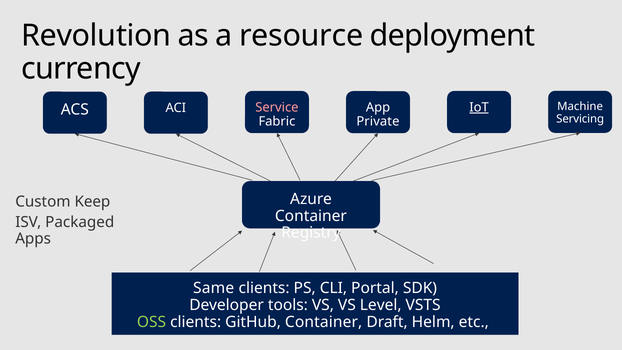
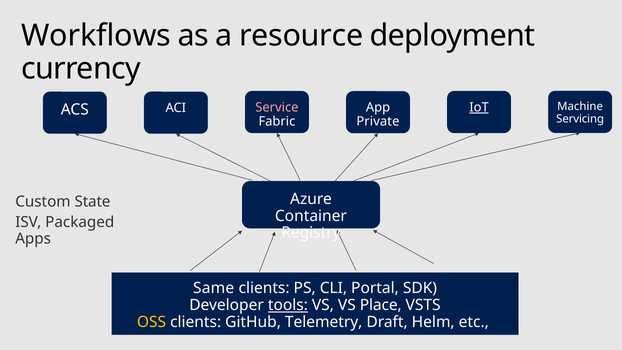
Revolution: Revolution -> Workflows (96, 36)
Keep: Keep -> State (93, 202)
tools underline: none -> present (288, 305)
Level: Level -> Place (381, 305)
OSS colour: light green -> yellow (152, 322)
GitHub Container: Container -> Telemetry (324, 322)
